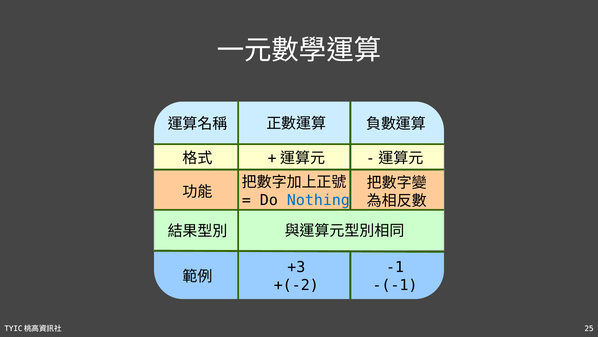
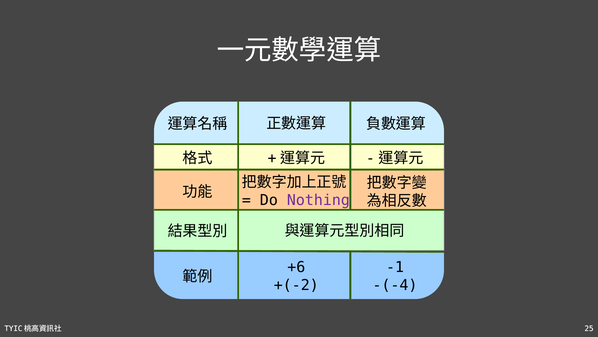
Nothing colour: blue -> purple (318, 200)
+3: +3 -> +6 (296, 267)
-(-1: -(-1 -> -(-4 (395, 285)
